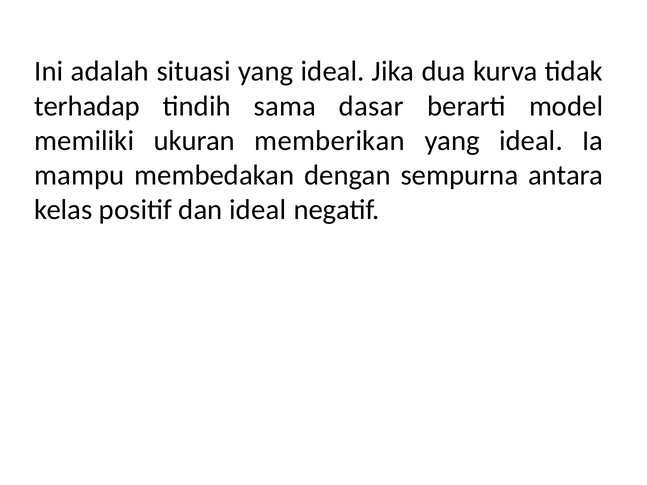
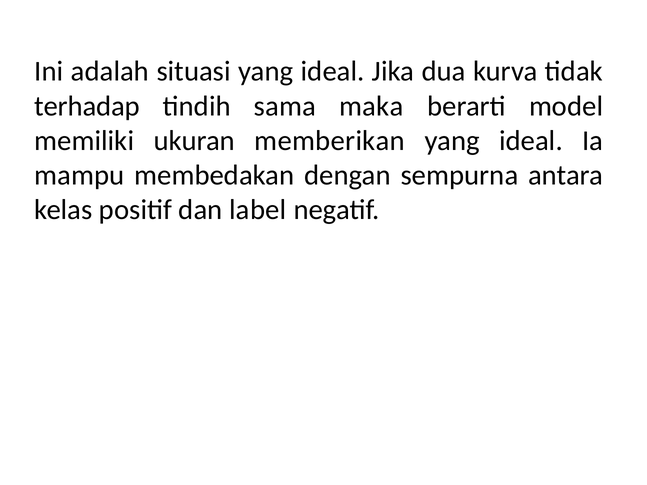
dasar: dasar -> maka (371, 106)
dan ideal: ideal -> label (258, 210)
